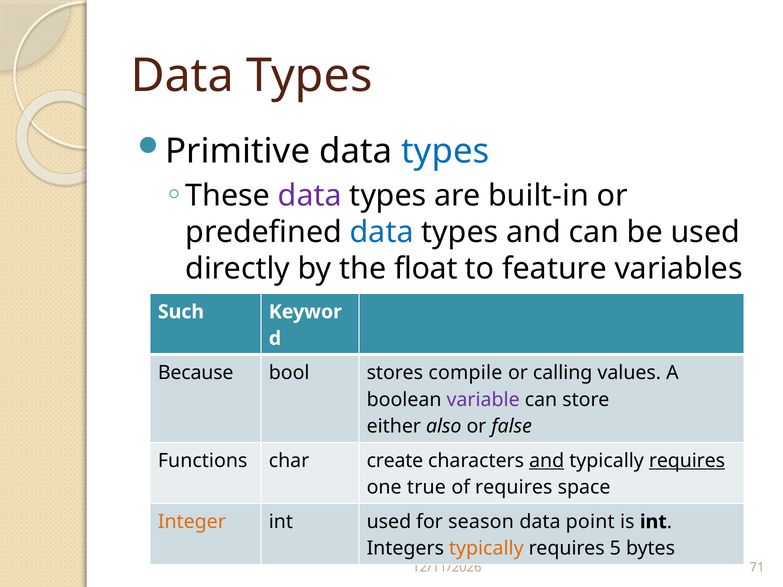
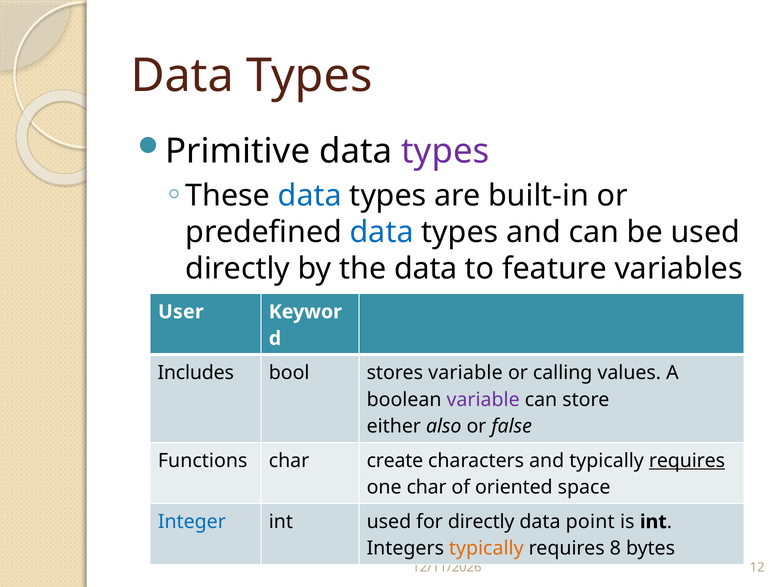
types colour: blue -> purple (445, 151)
data colour: purple -> blue (310, 196)
the float: float -> data (426, 269)
Such: Such -> User (181, 312)
Because: Because -> Includes (196, 373)
stores compile: compile -> variable (465, 373)
and underline: present -> none (547, 461)
one true: true -> char (427, 487)
of requires: requires -> oriented (514, 487)
Integer colour: orange -> blue (192, 522)
for season: season -> directly (481, 522)
5: 5 -> 8 (615, 549)
71: 71 -> 12 (757, 568)
